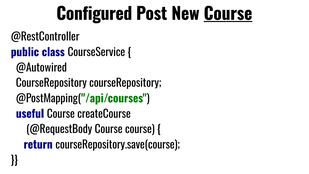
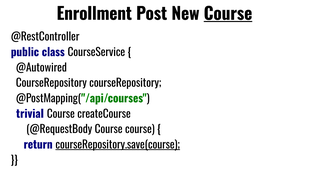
Configured: Configured -> Enrollment (94, 14)
useful: useful -> trivial (30, 114)
courseRepository.save(course underline: none -> present (118, 145)
